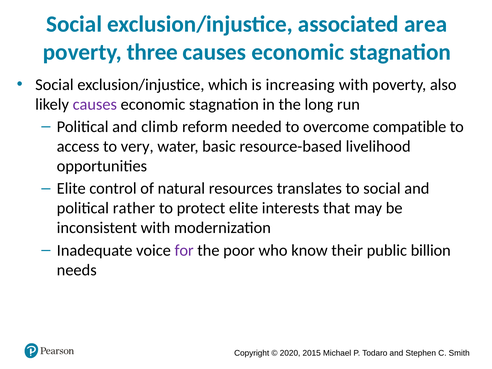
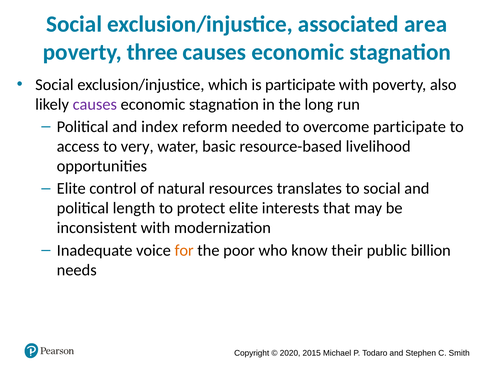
is increasing: increasing -> participate (300, 85)
climb: climb -> index (160, 127)
overcome compatible: compatible -> participate (409, 127)
rather: rather -> length (134, 208)
for colour: purple -> orange (184, 250)
